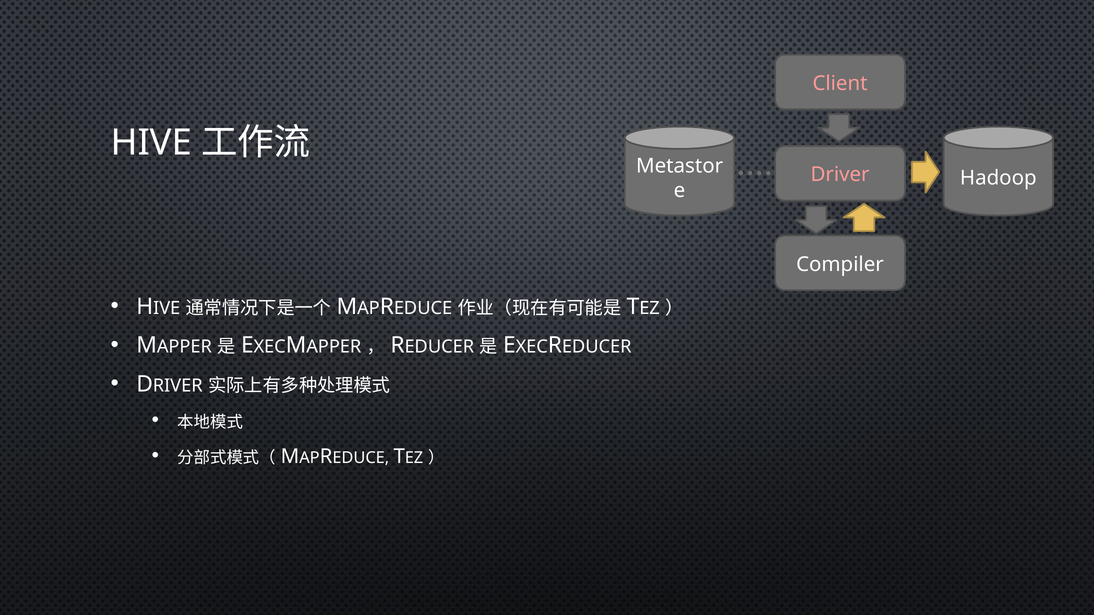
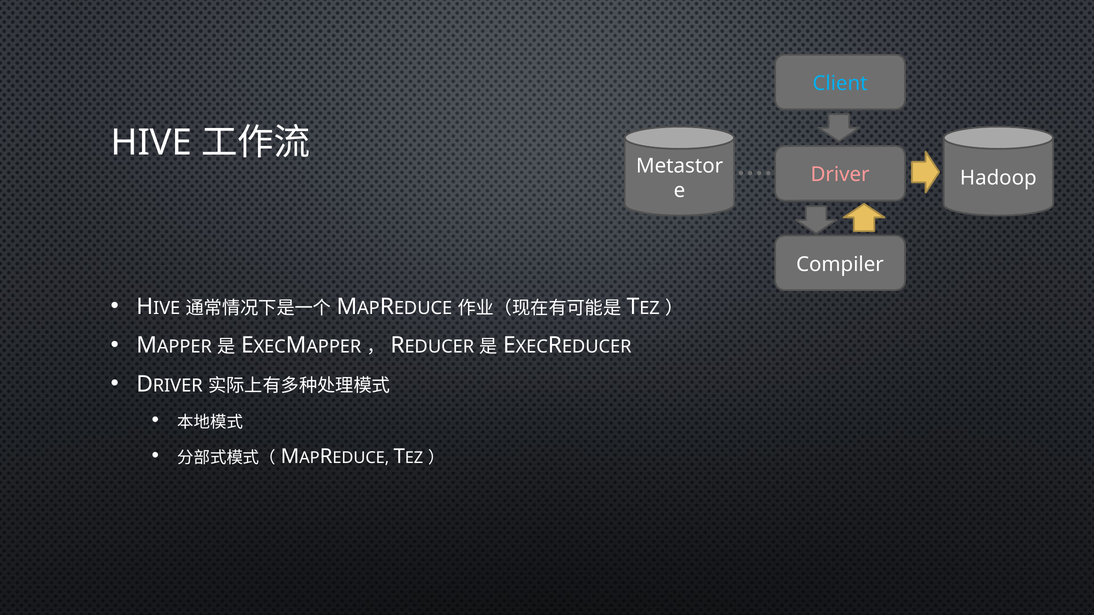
Client colour: pink -> light blue (840, 83)
